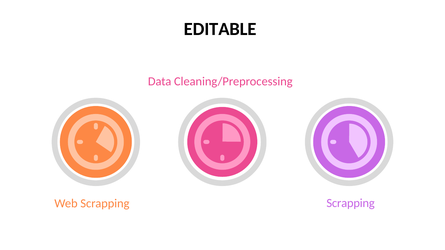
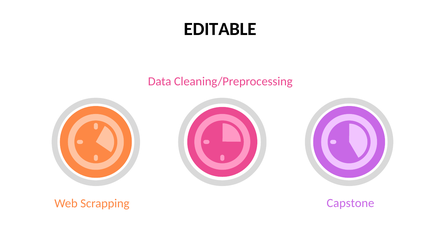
Scrapping Scrapping: Scrapping -> Capstone (350, 203)
